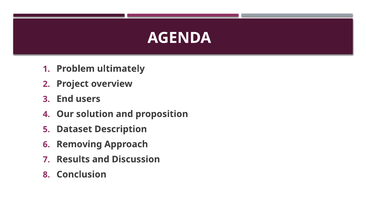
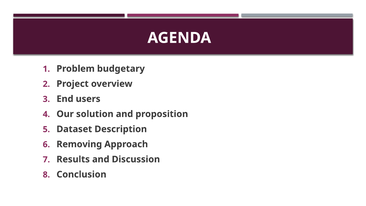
ultimately: ultimately -> budgetary (121, 69)
